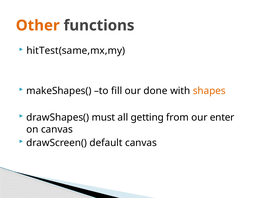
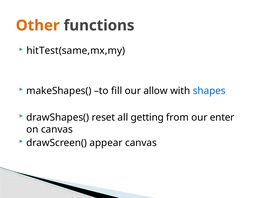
done: done -> allow (156, 91)
shapes colour: orange -> blue (209, 91)
must: must -> reset (103, 117)
default: default -> appear (106, 143)
